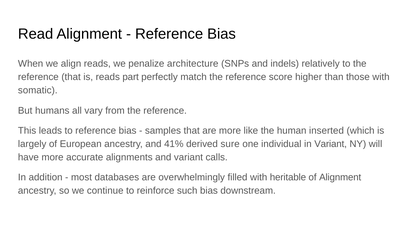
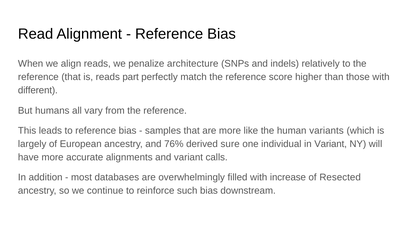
somatic: somatic -> different (38, 90)
inserted: inserted -> variants (326, 130)
41%: 41% -> 76% (174, 144)
heritable: heritable -> increase (288, 177)
of Alignment: Alignment -> Resected (340, 177)
